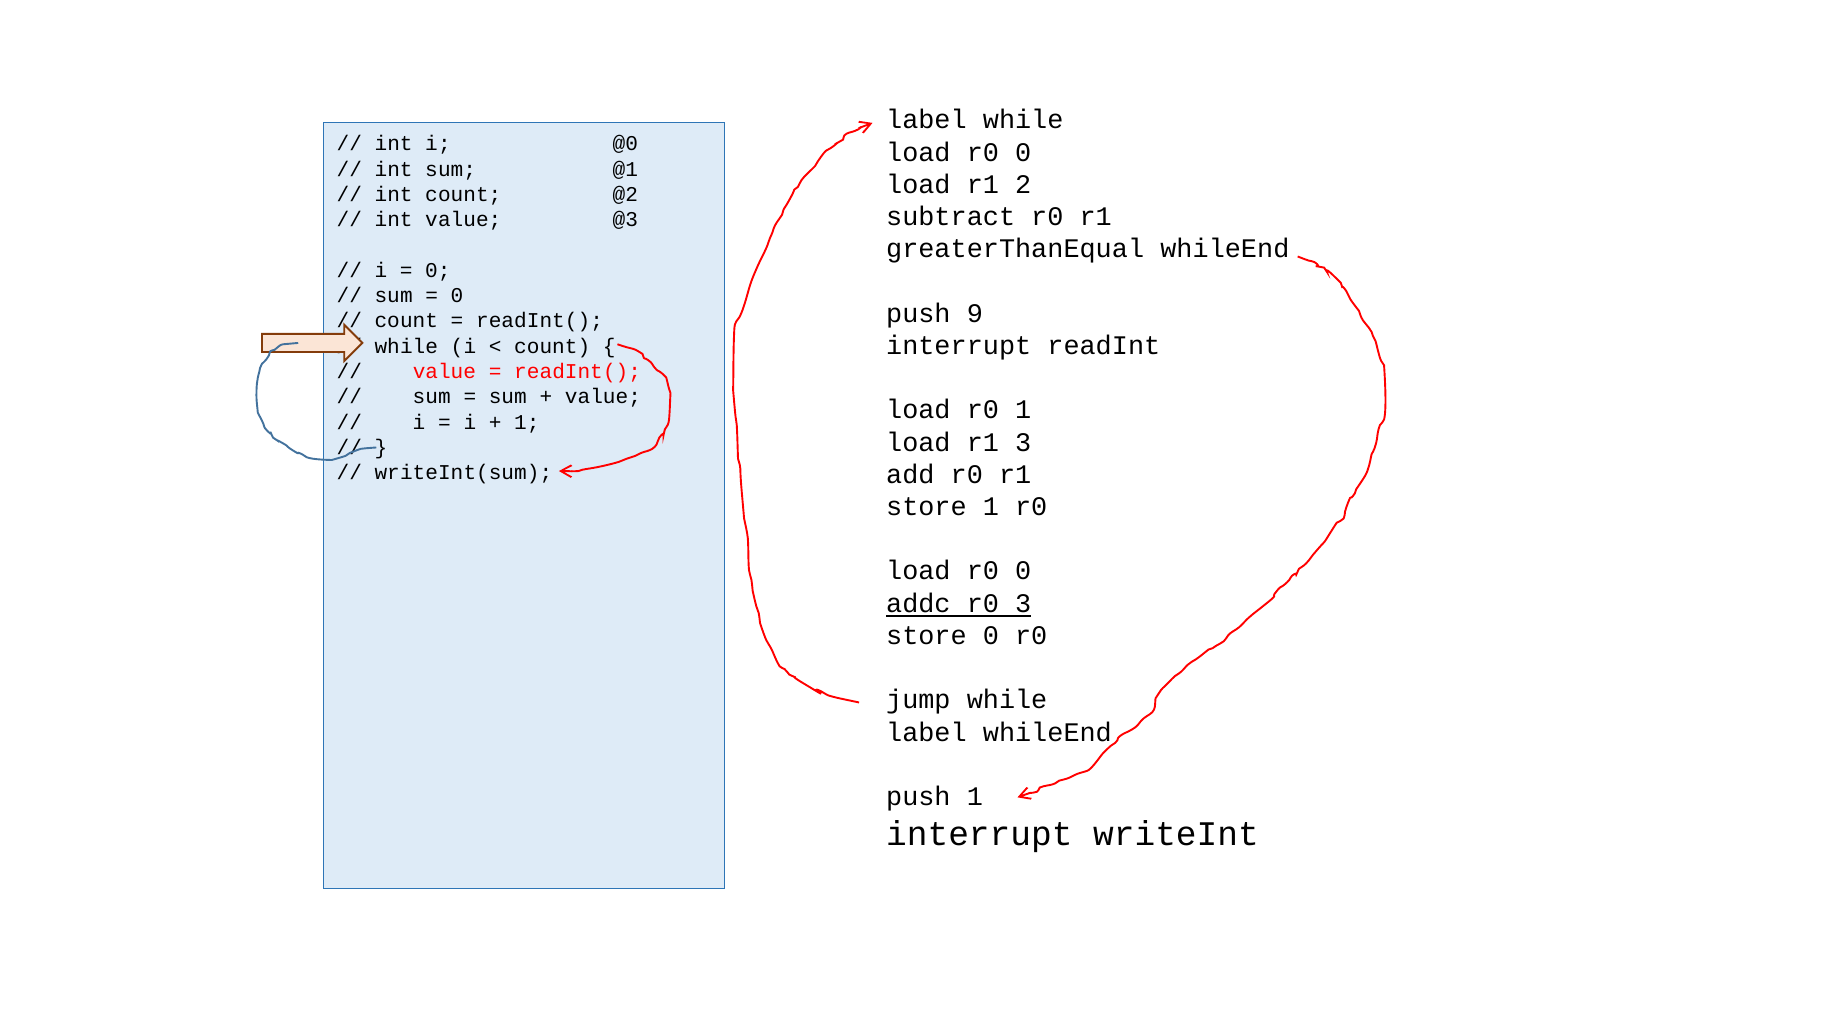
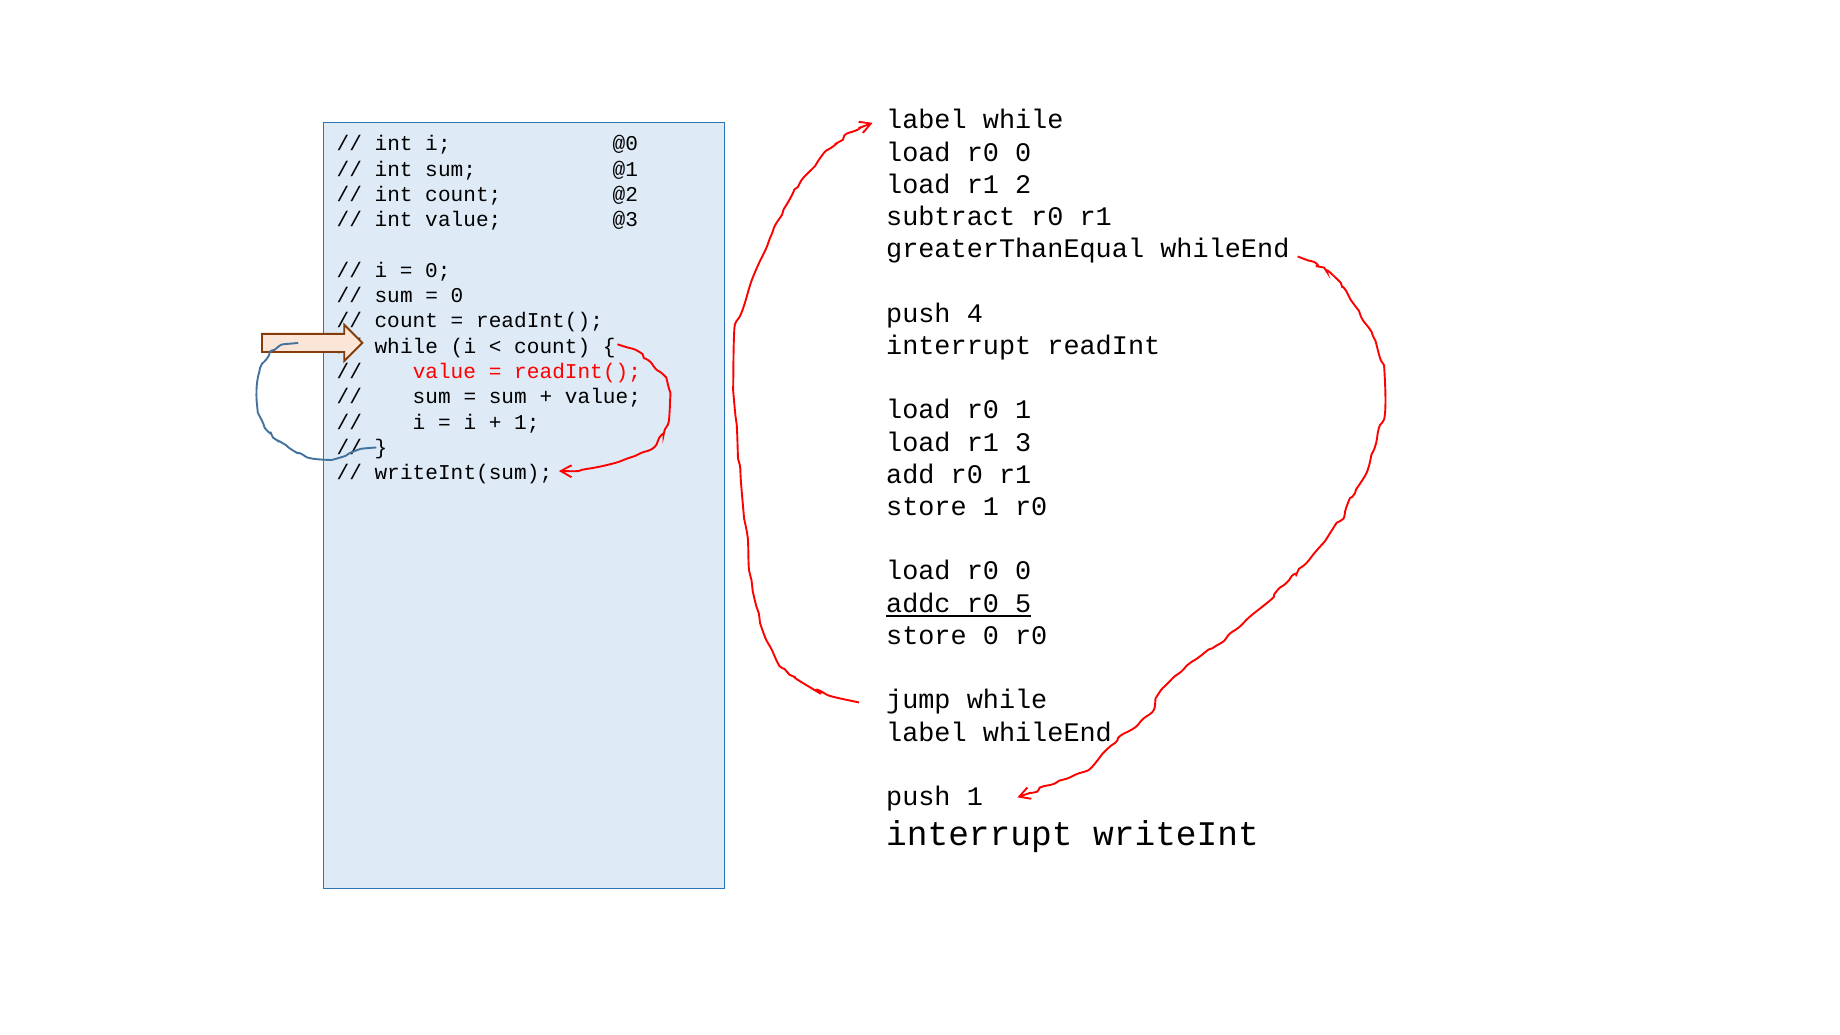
9: 9 -> 4 (975, 313)
r0 3: 3 -> 5 (1023, 603)
